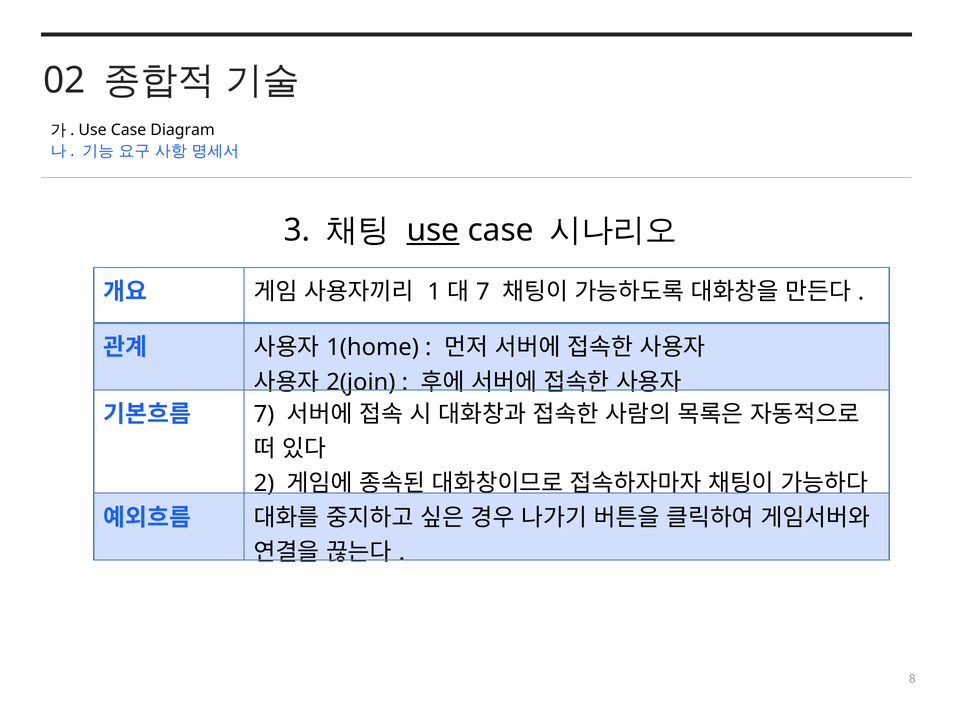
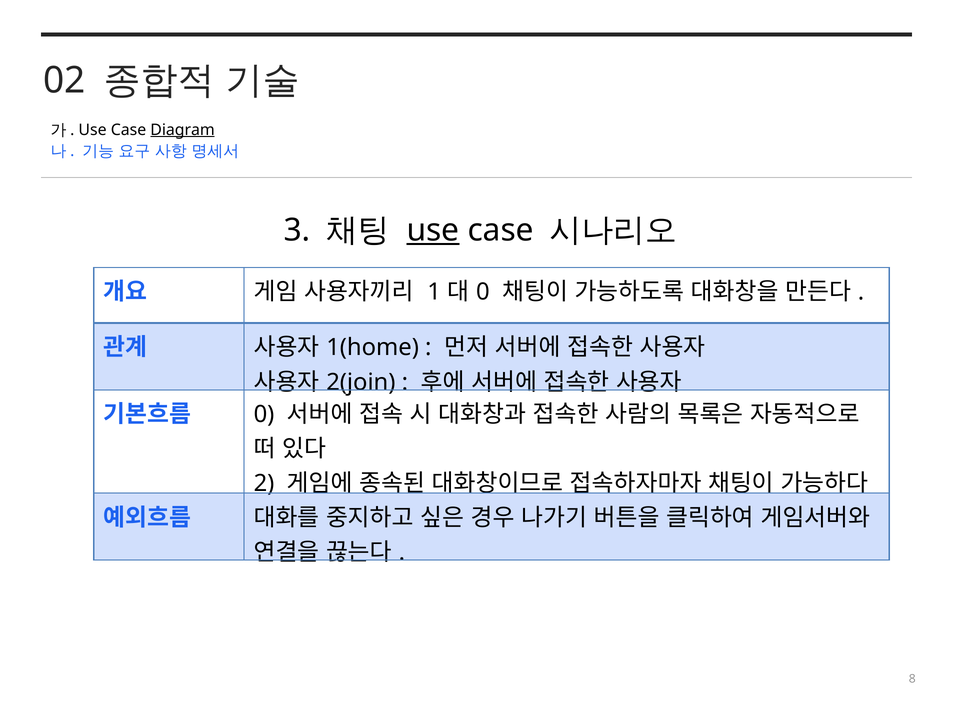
Diagram underline: none -> present (183, 130)
7: 7 -> 0 (483, 292)
7: 7 -> 0 (264, 414)
